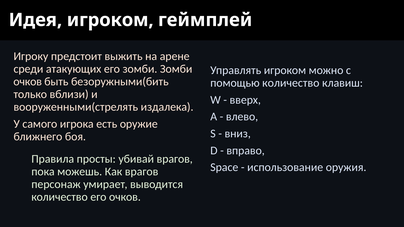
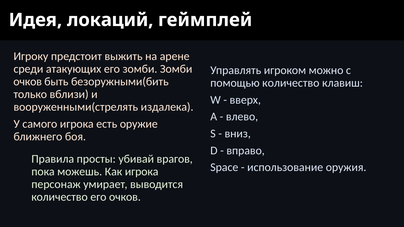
Идея игроком: игроком -> локаций (110, 20)
Как врагов: врагов -> игрока (142, 172)
